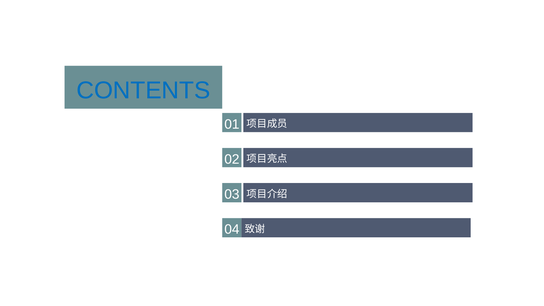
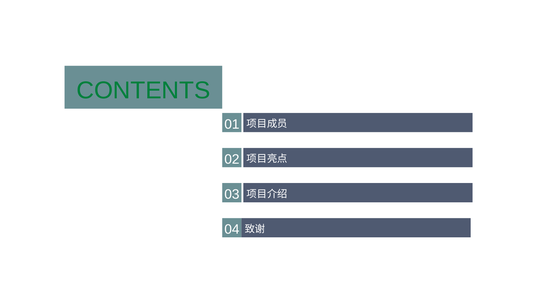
CONTENTS colour: blue -> green (143, 90)
